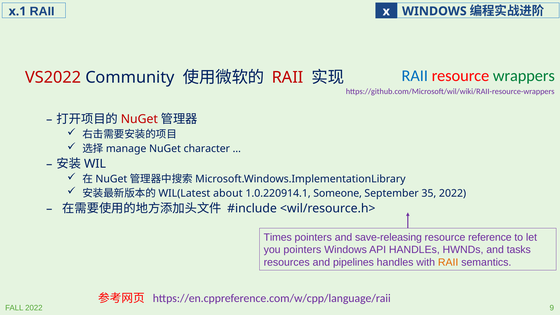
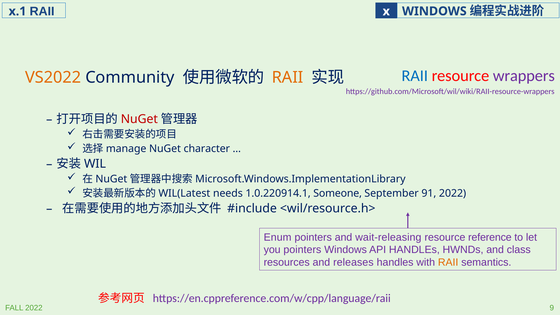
wrappers colour: green -> purple (524, 76)
VS2022 colour: red -> orange (53, 77)
RAII colour: red -> orange (288, 77)
about: about -> needs (228, 193)
35: 35 -> 91 (429, 193)
Times: Times -> Enum (278, 237)
save-releasing: save-releasing -> wait-releasing (388, 237)
tasks: tasks -> class (519, 250)
pipelines: pipelines -> releases (353, 262)
